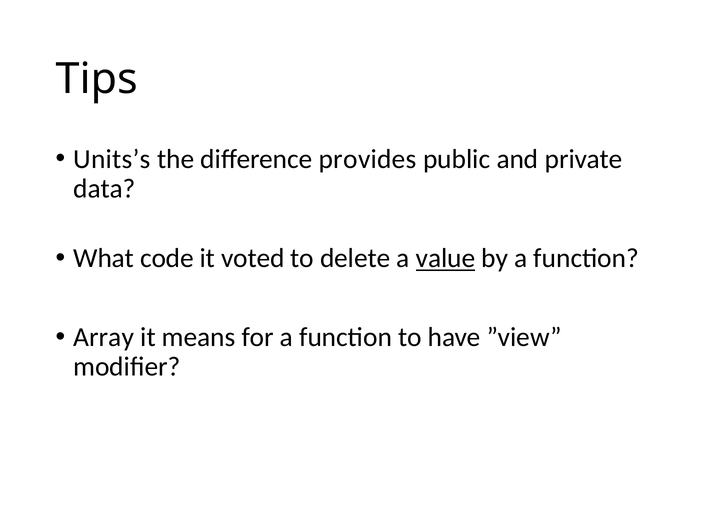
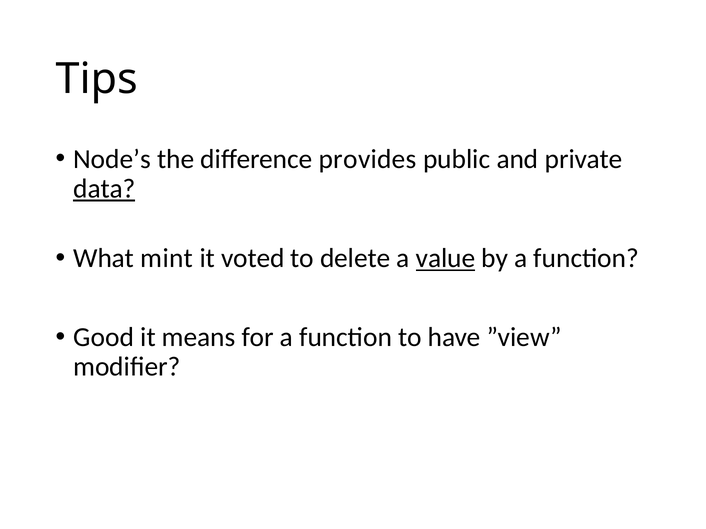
Units’s: Units’s -> Node’s (112, 159)
data underline: none -> present (104, 189)
code: code -> mint (167, 259)
Array: Array -> Good (104, 338)
